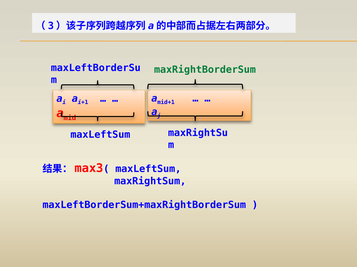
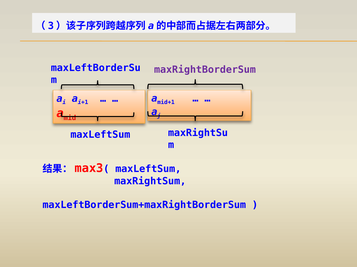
maxRightBorderSum colour: green -> purple (205, 70)
